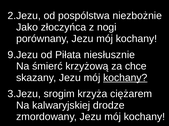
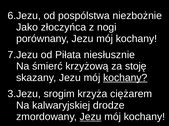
2.Jezu: 2.Jezu -> 6.Jezu (24, 16)
9.Jezu: 9.Jezu -> 7.Jezu (23, 55)
chce: chce -> stoję (136, 67)
Jezu underline: none -> present (91, 117)
